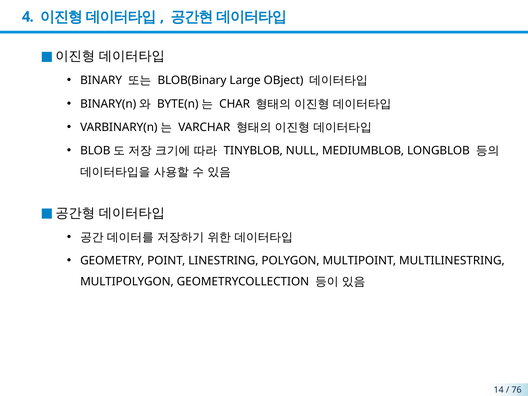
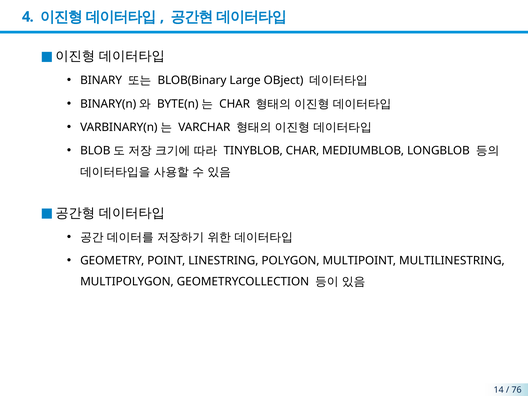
TINYBLOB NULL: NULL -> CHAR (302, 151)
